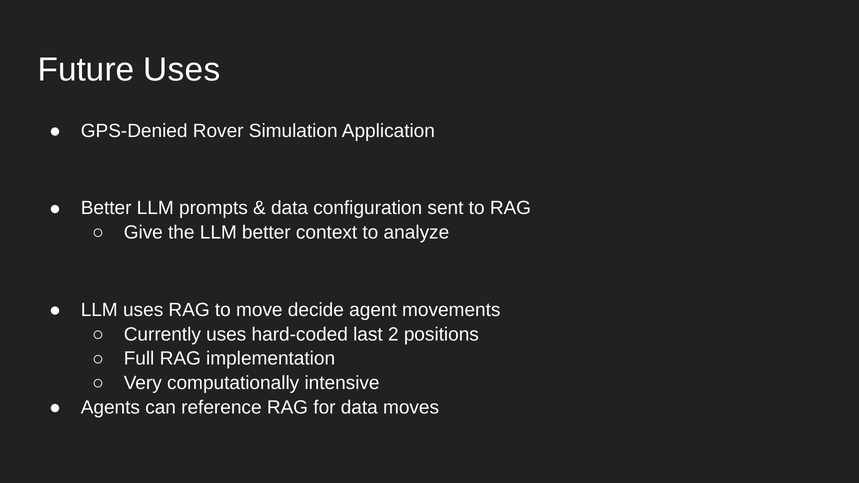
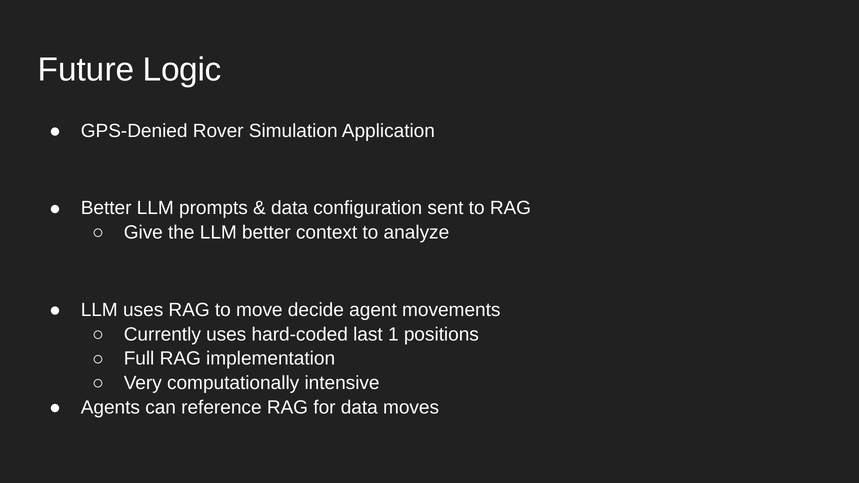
Future Uses: Uses -> Logic (182, 70)
2: 2 -> 1 (393, 334)
